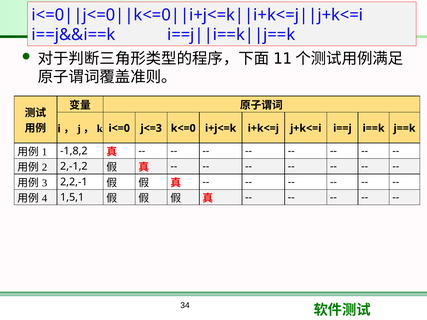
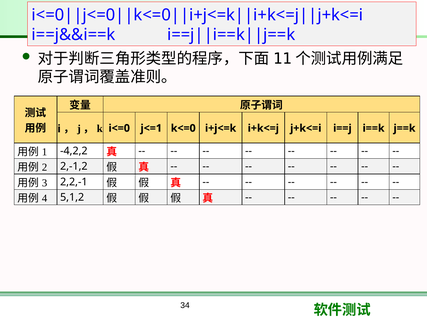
j<=3: j<=3 -> j<=1 (151, 128)
-1,8,2: -1,8,2 -> -4,2,2 (74, 151)
1,5,1: 1,5,1 -> 5,1,2 (72, 197)
